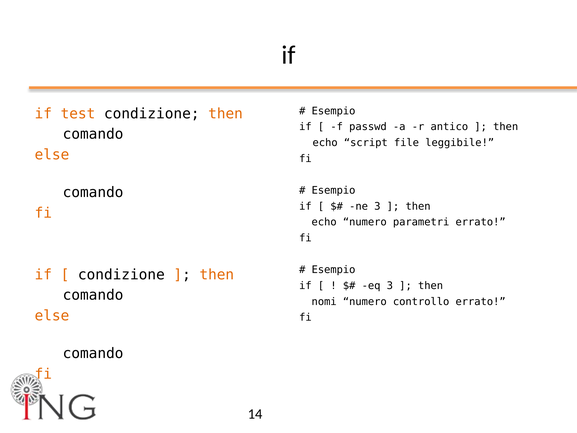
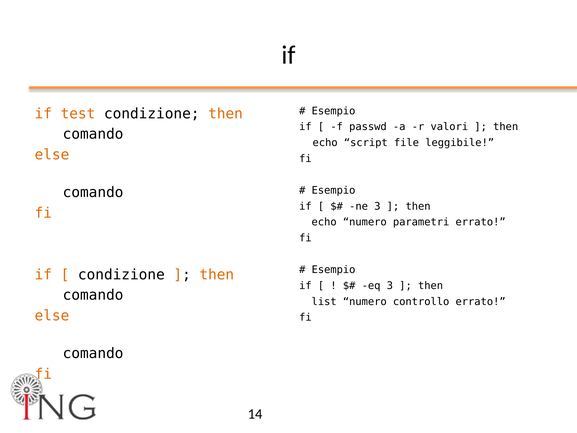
antico: antico -> valori (449, 127)
nomi: nomi -> list (324, 301)
